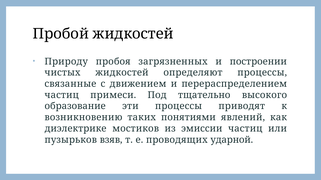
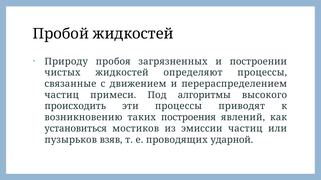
тщательно: тщательно -> алгоритмы (204, 95)
образование: образование -> происходить (75, 106)
понятиями: понятиями -> построения (189, 118)
диэлектрике: диэлектрике -> установиться (76, 129)
